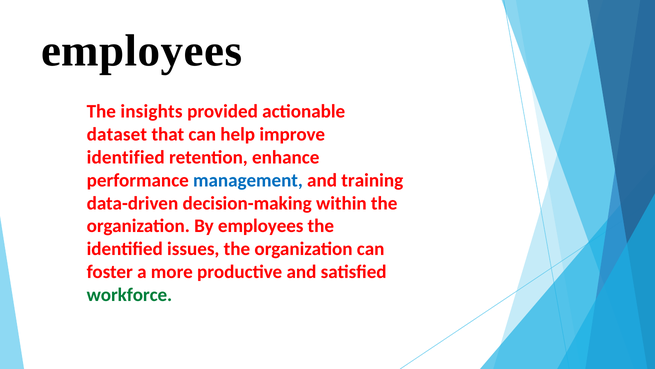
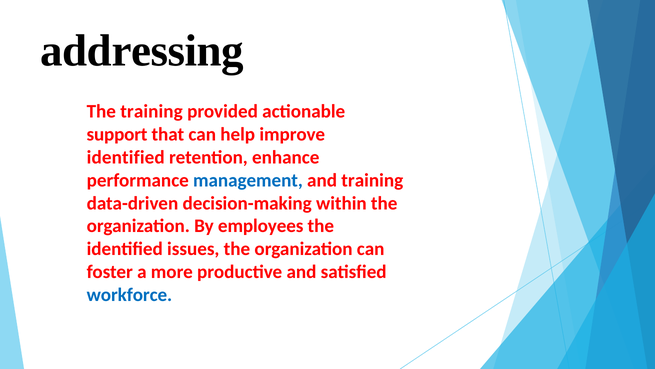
employees: employees -> addressing (142, 51)
The insights: insights -> training (151, 111)
dataset: dataset -> support (117, 134)
workforce colour: green -> blue (129, 295)
